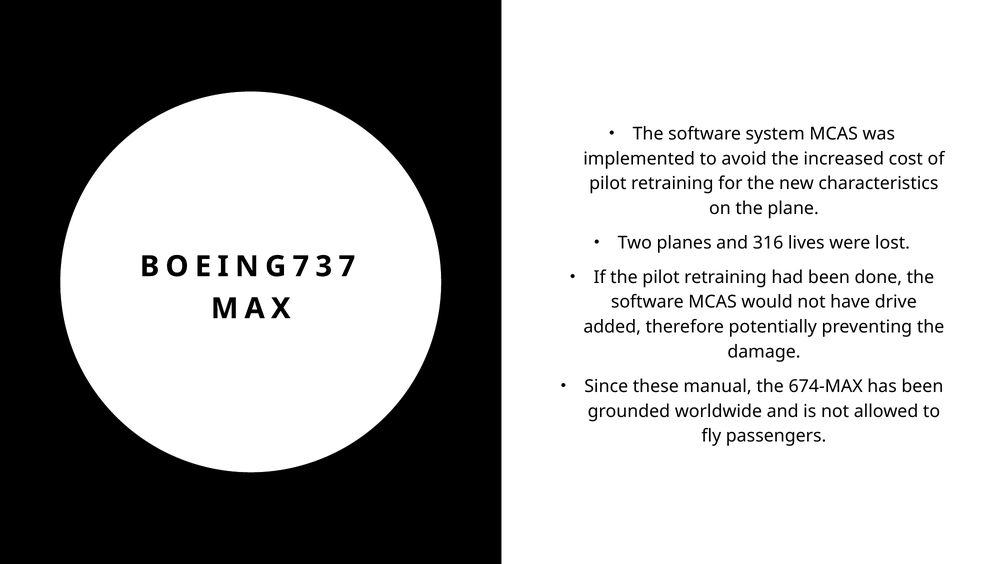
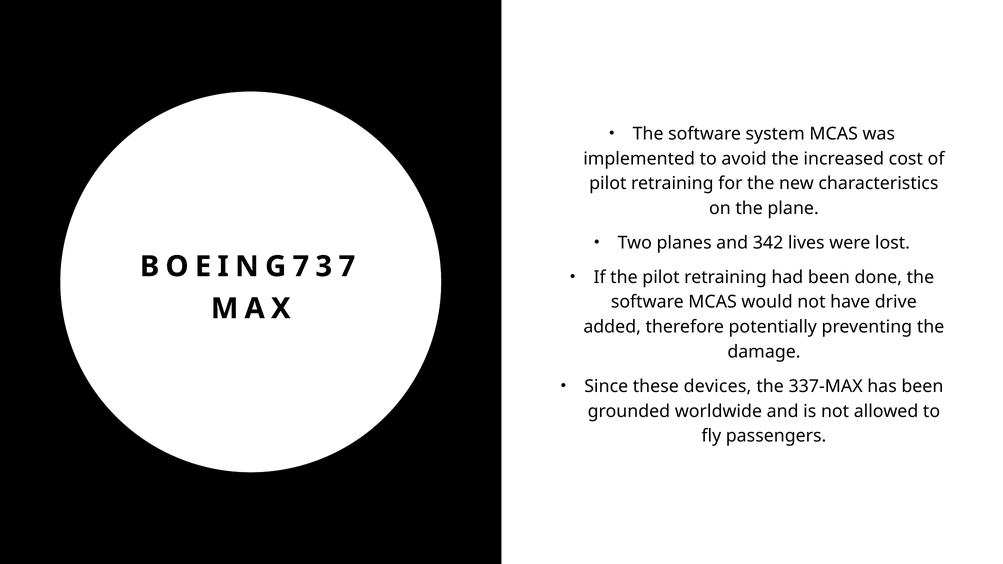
316: 316 -> 342 (768, 243)
manual: manual -> devices (718, 386)
674-MAX: 674-MAX -> 337-MAX (826, 386)
